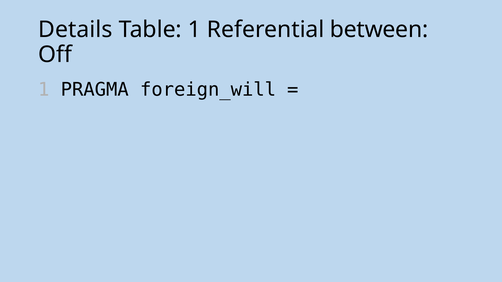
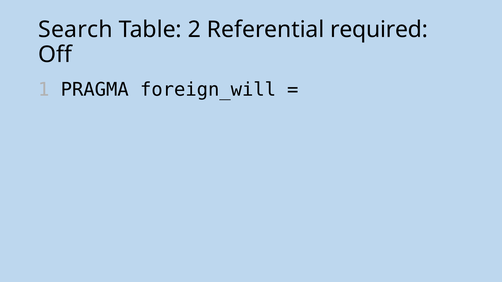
Details: Details -> Search (75, 30)
Table 1: 1 -> 2 (194, 30)
between: between -> required (379, 30)
